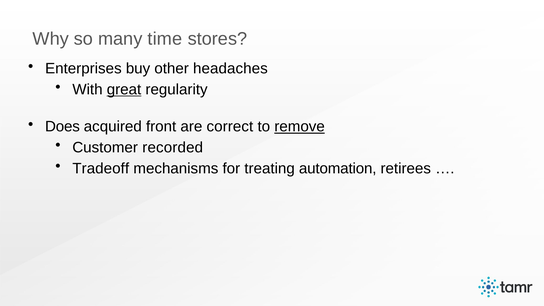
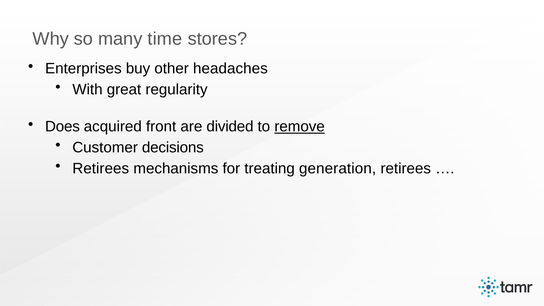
great underline: present -> none (124, 89)
correct: correct -> divided (230, 127)
recorded: recorded -> decisions (173, 148)
Tradeoff: Tradeoff -> Retirees (101, 168)
automation: automation -> generation (338, 168)
